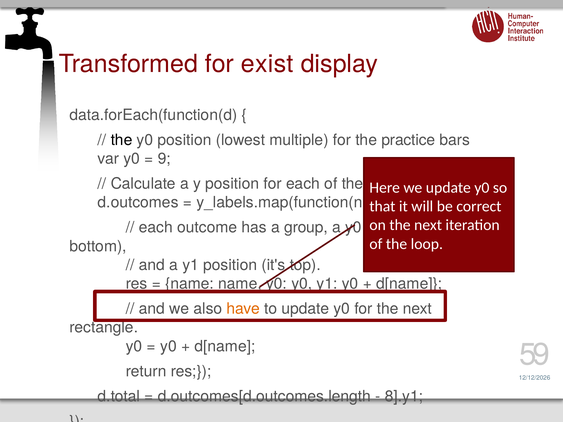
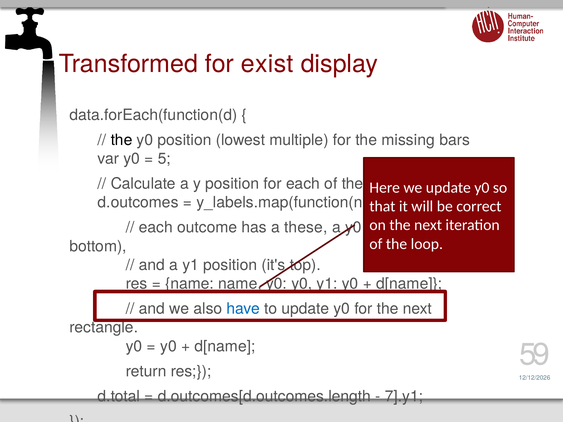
practice: practice -> missing (408, 140)
9: 9 -> 5 (164, 159)
group: group -> these (306, 228)
have colour: orange -> blue (243, 309)
8].y1: 8].y1 -> 7].y1 (404, 396)
